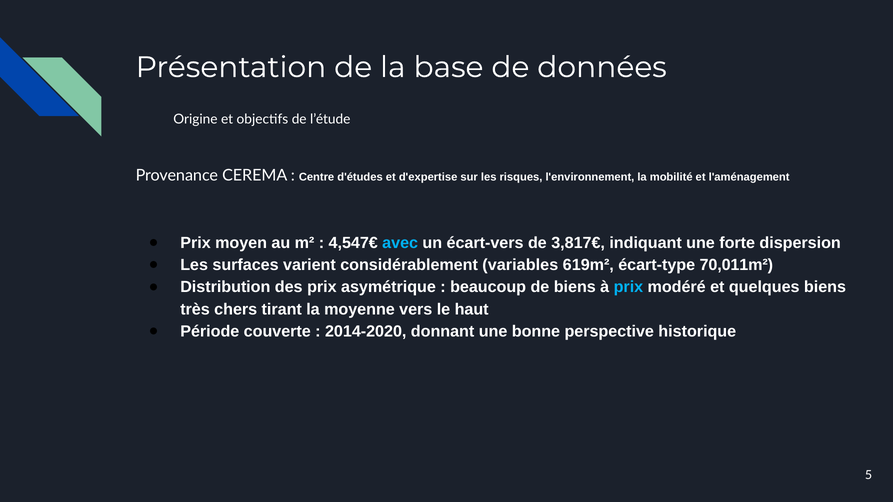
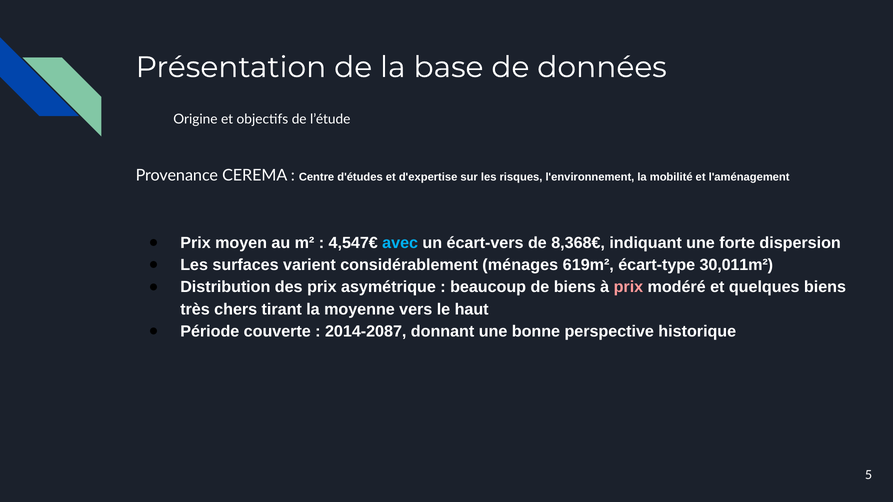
3,817€: 3,817€ -> 8,368€ (578, 243)
variables: variables -> ménages (520, 265)
70,011m²: 70,011m² -> 30,011m² (736, 265)
prix colour: light blue -> pink (628, 287)
2014-2020: 2014-2020 -> 2014-2087 (366, 332)
